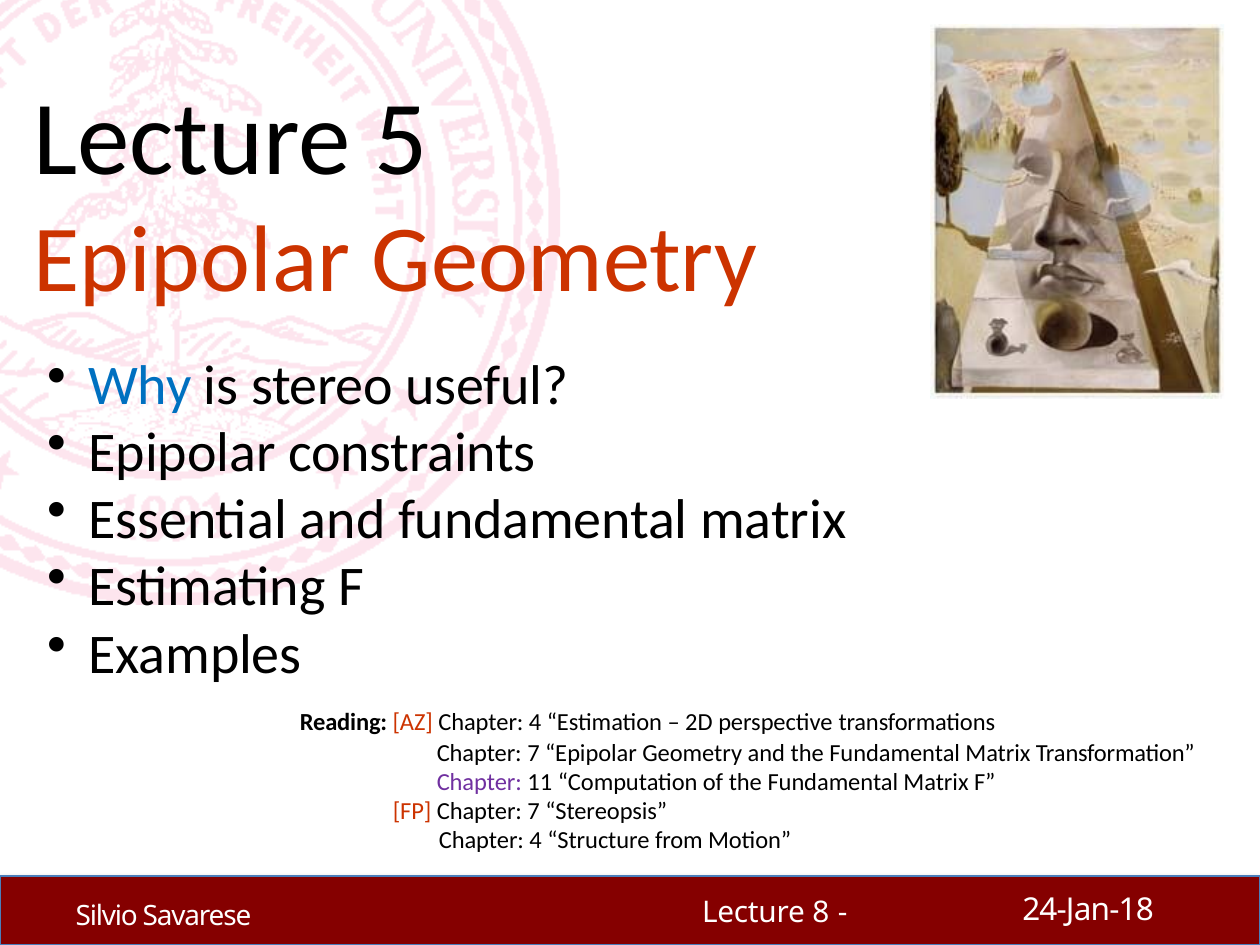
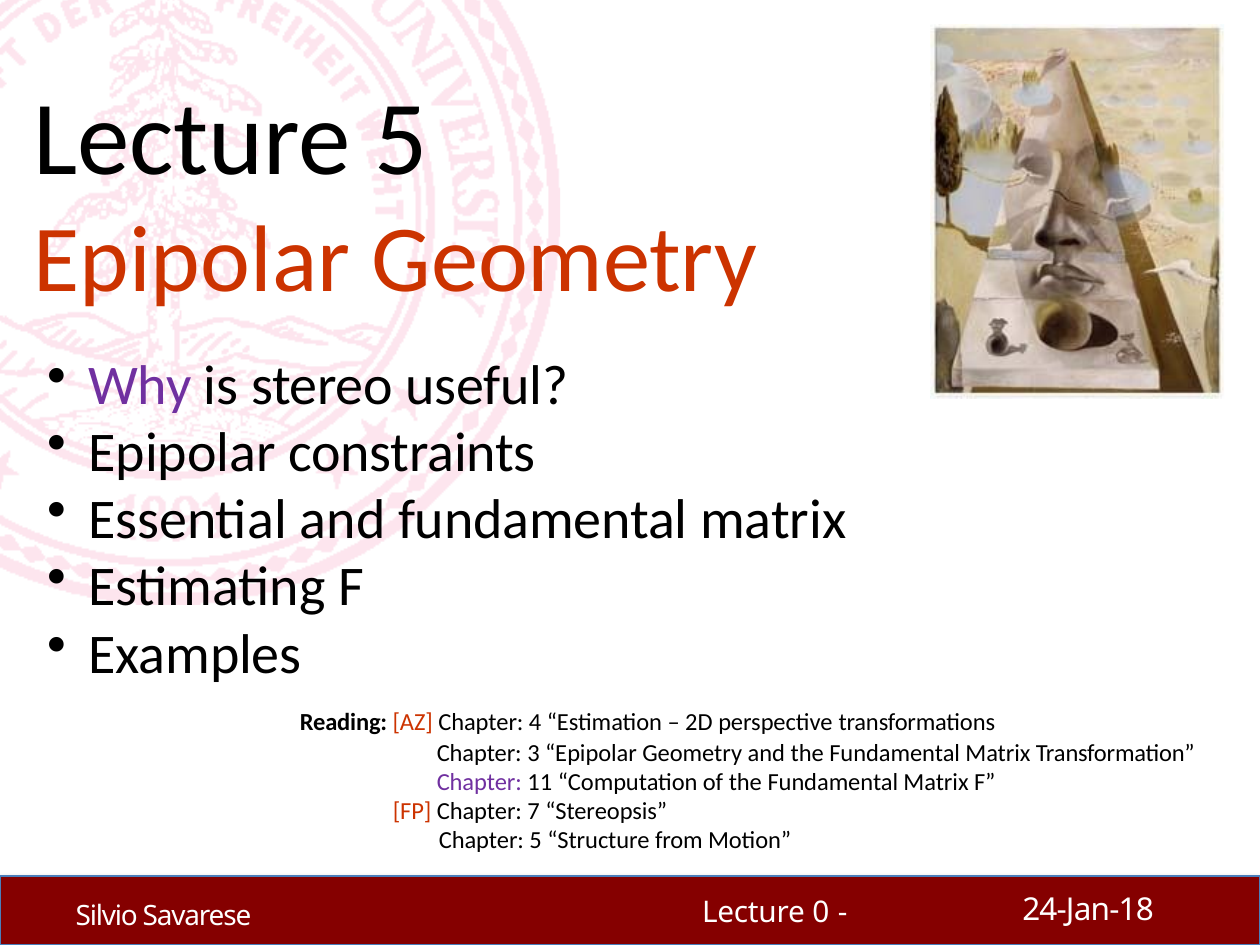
Why colour: blue -> purple (140, 386)
7: 7 -> 3 (534, 753)
4: 4 -> 5 (536, 841)
8: 8 -> 0 (821, 913)
